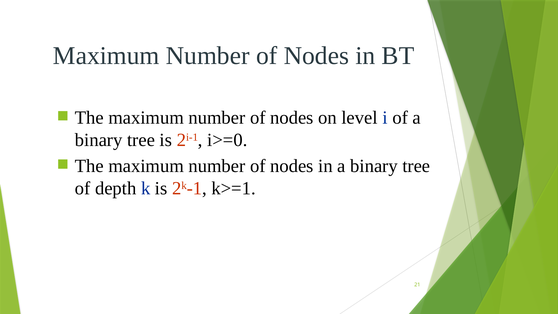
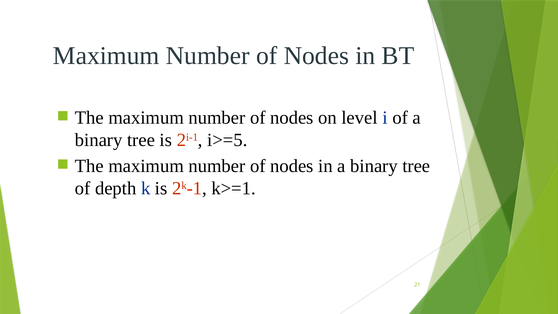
i>=0: i>=0 -> i>=5 (227, 140)
